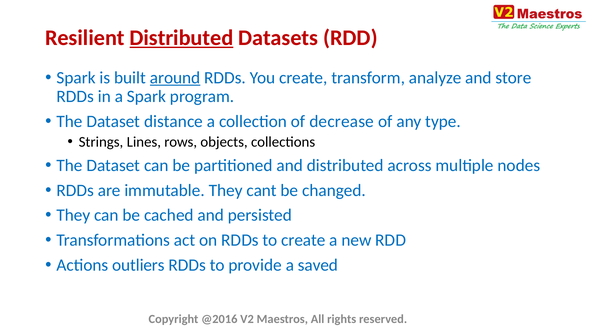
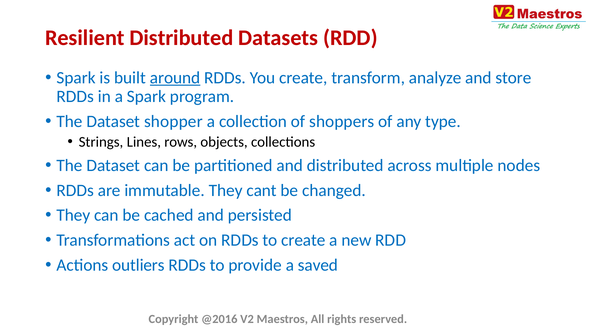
Distributed underline: present -> none (181, 38)
distance: distance -> shopper (173, 121)
decrease: decrease -> shoppers (342, 121)
